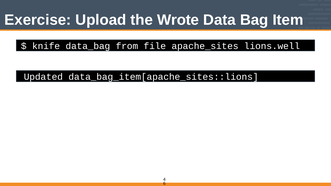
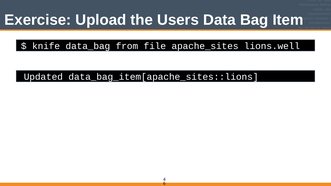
Wrote: Wrote -> Users (178, 20)
